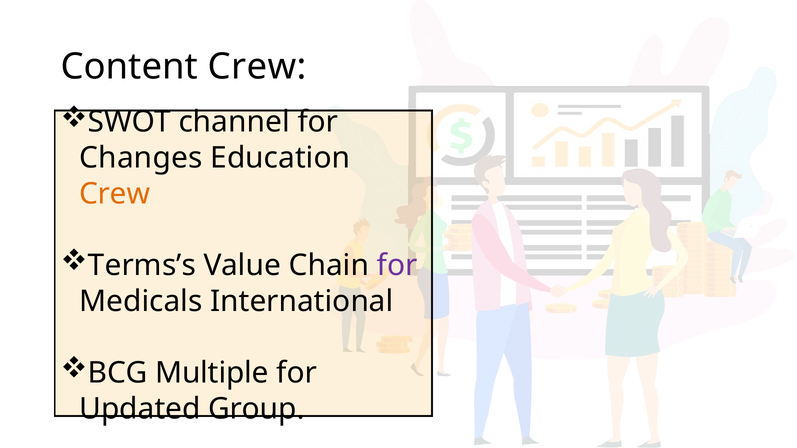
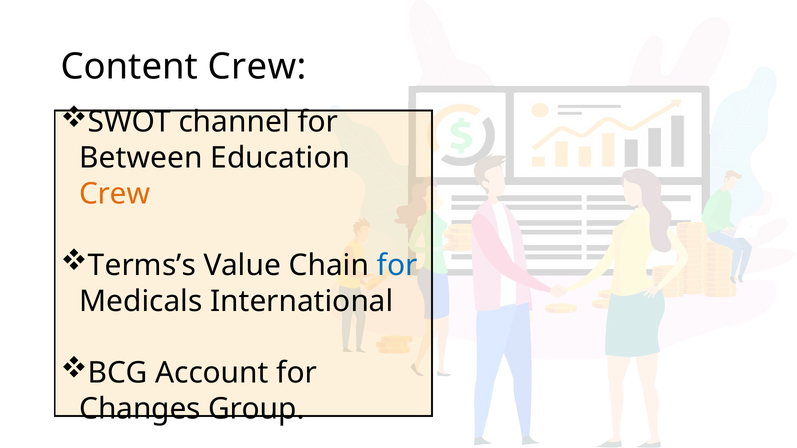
Changes: Changes -> Between (141, 158)
for colour: purple -> blue (397, 266)
Multiple: Multiple -> Account (212, 373)
Updated: Updated -> Changes (140, 409)
